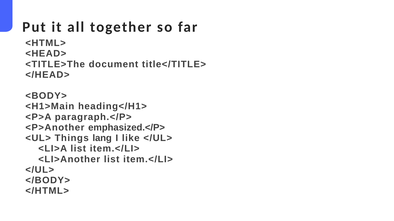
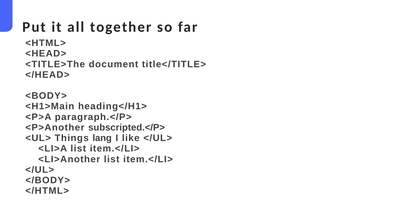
emphasized.</P>: emphasized.</P> -> subscripted.</P> (127, 128)
